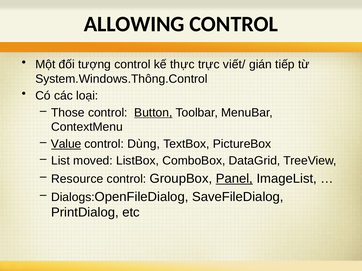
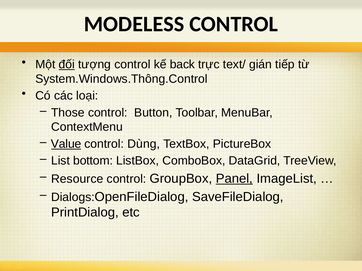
ALLOWING: ALLOWING -> MODELESS (134, 24)
đối underline: none -> present (67, 65)
thực: thực -> back (182, 65)
viết/: viết/ -> text/ (234, 65)
Button underline: present -> none (153, 113)
moved: moved -> bottom (93, 161)
